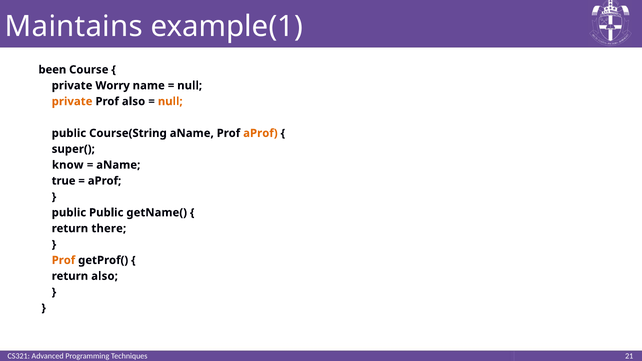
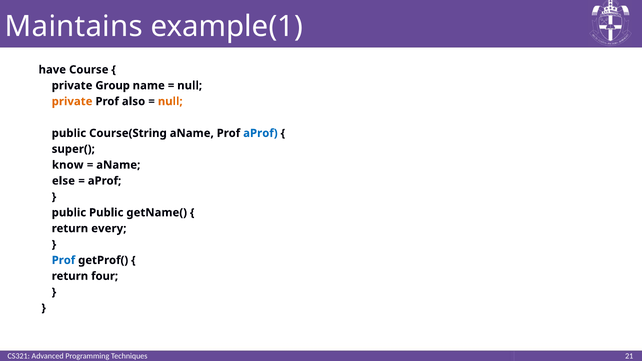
been: been -> have (52, 70)
Worry: Worry -> Group (113, 86)
aProf colour: orange -> blue (260, 133)
true: true -> else (63, 181)
there: there -> every (109, 229)
Prof colour: orange -> blue (63, 260)
return also: also -> four (105, 276)
